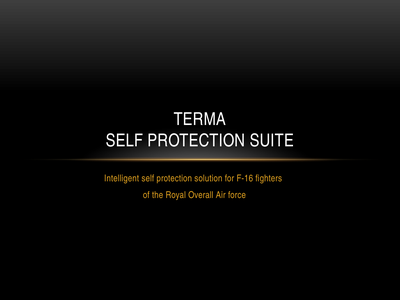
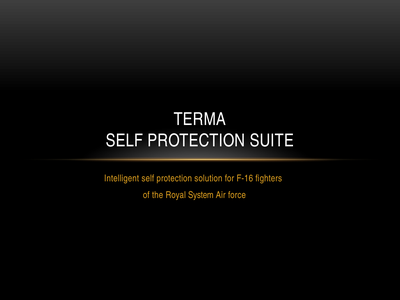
Overall: Overall -> System (201, 195)
